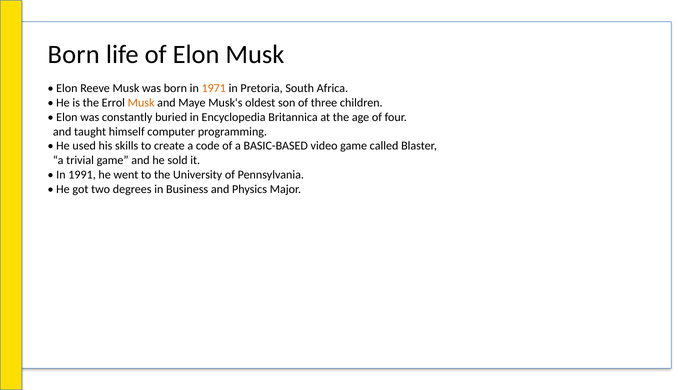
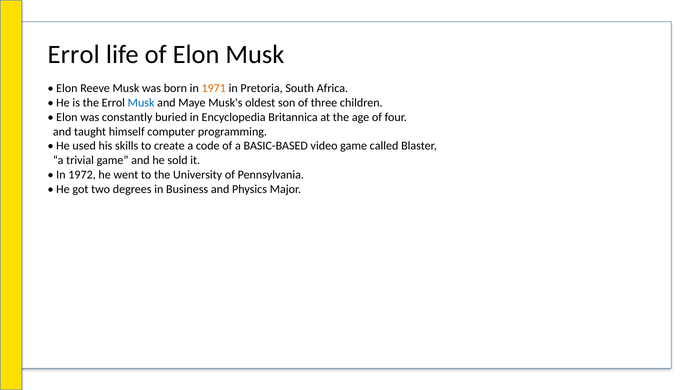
Born: Born -> Errol (74, 54)
Musk colour: orange -> blue (141, 103)
1991: 1991 -> 1972 (82, 175)
